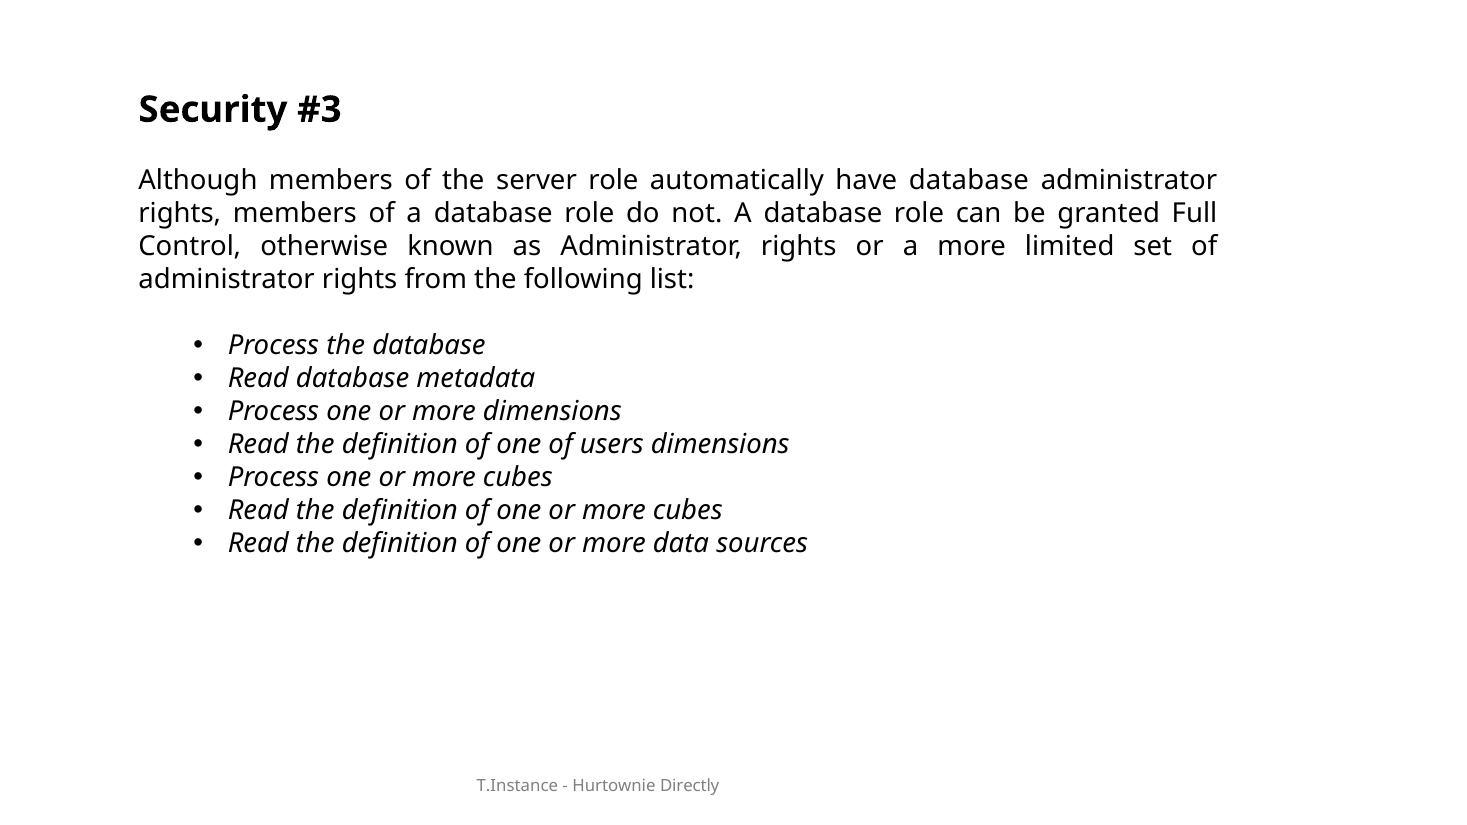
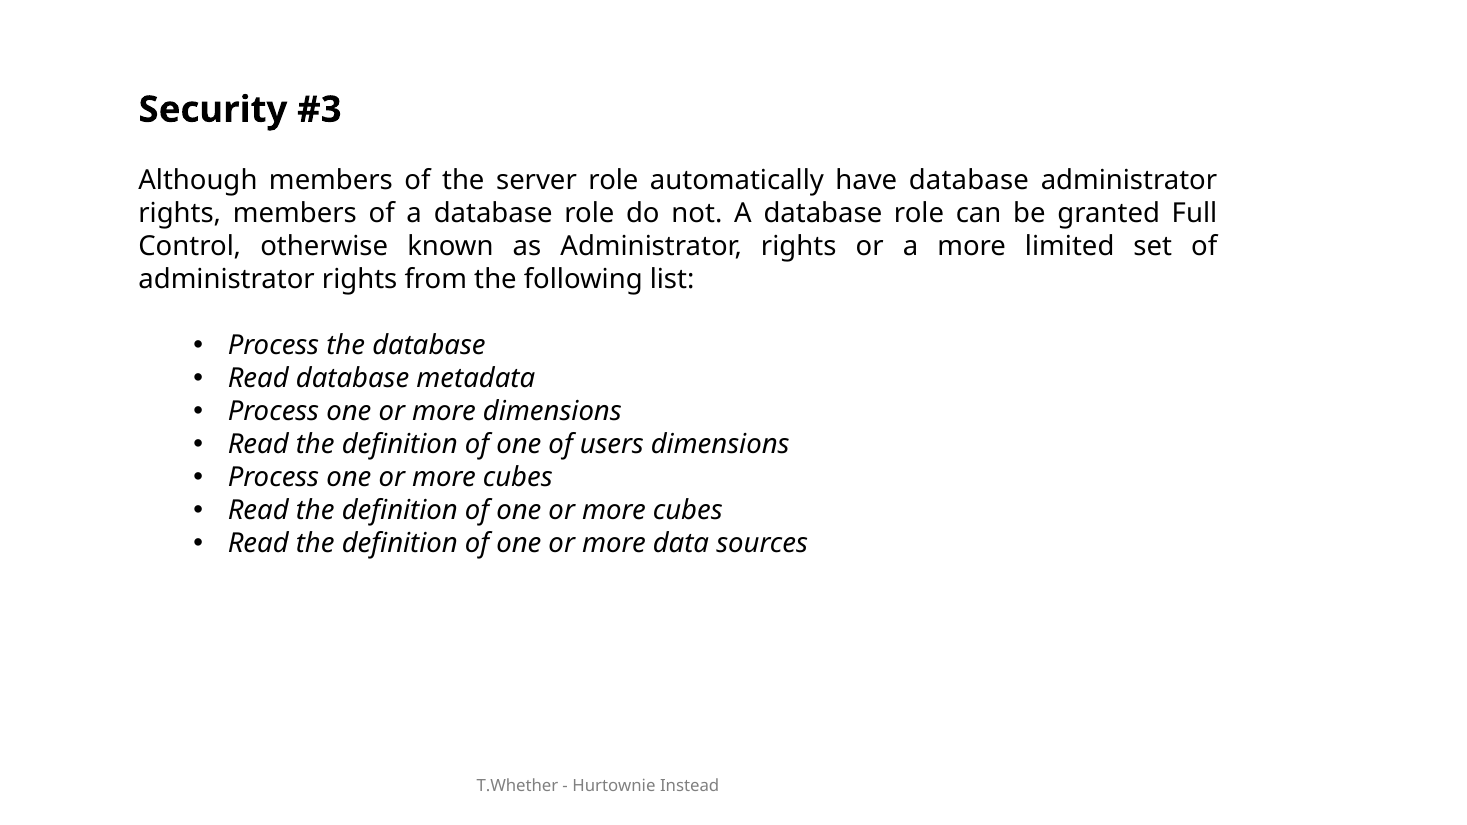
T.Instance: T.Instance -> T.Whether (517, 787)
Directly: Directly -> Instead (690, 787)
